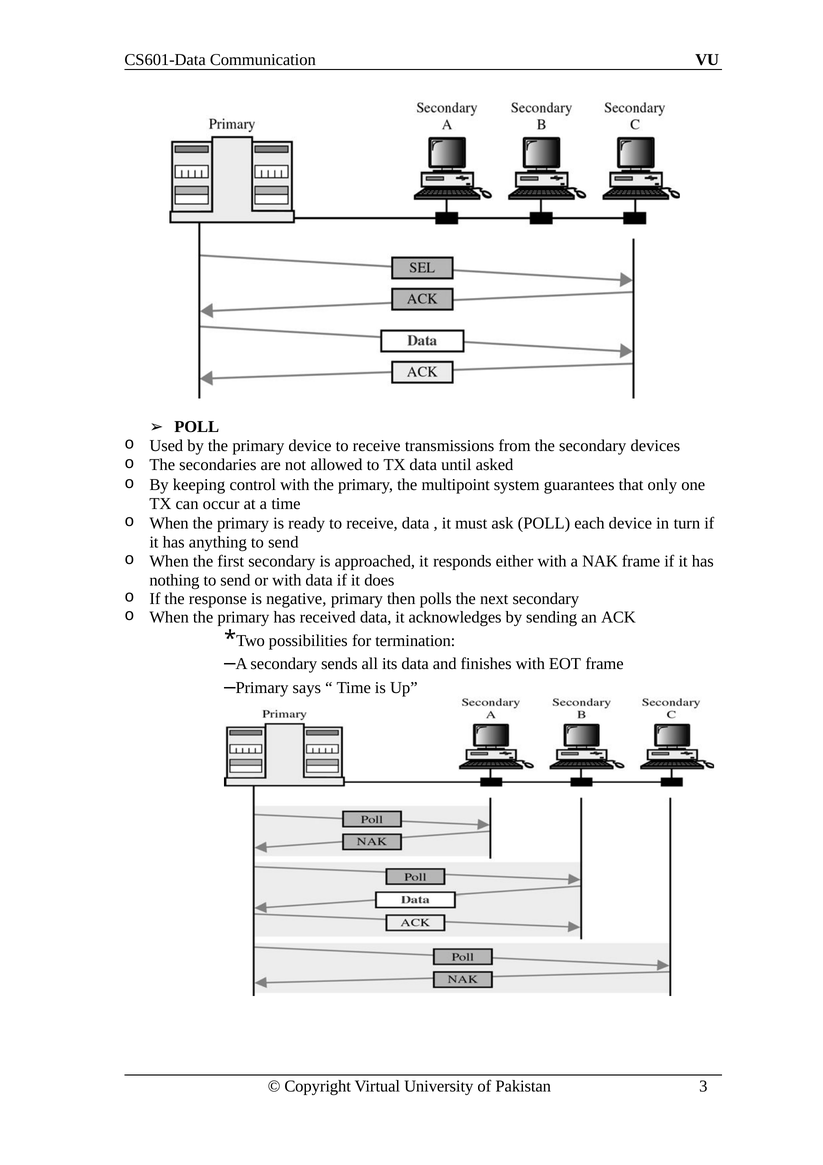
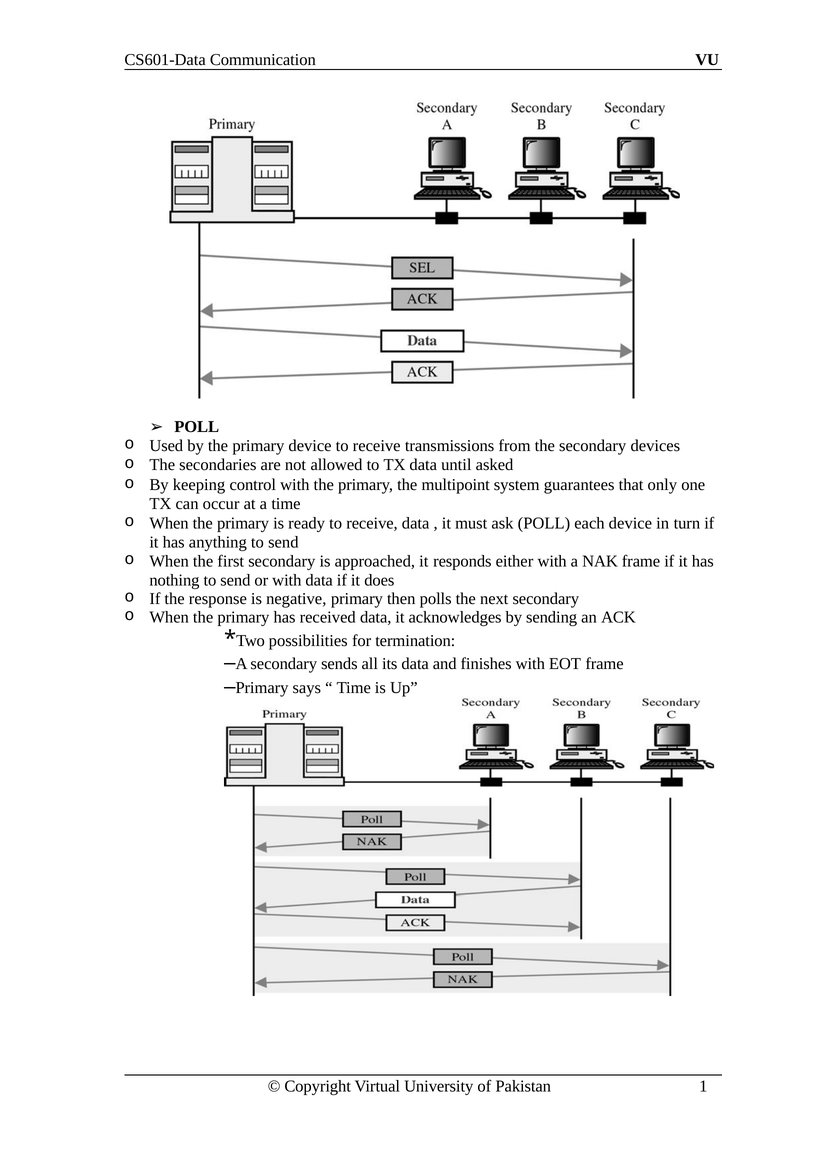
3: 3 -> 1 (703, 1086)
